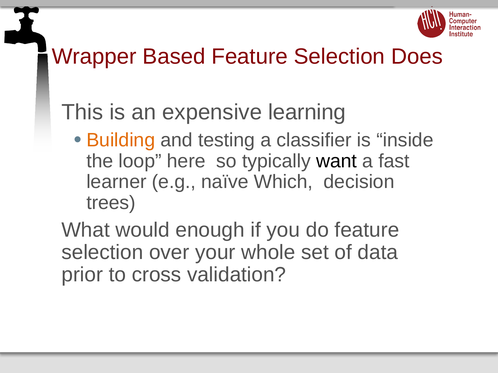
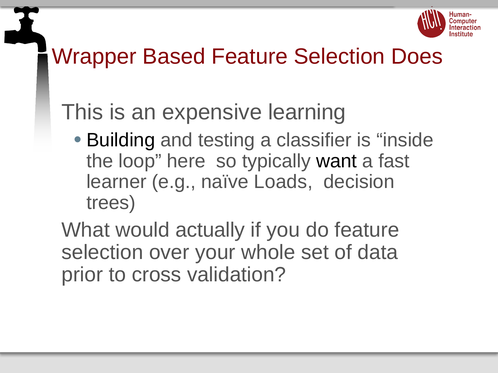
Building colour: orange -> black (121, 140)
Which: Which -> Loads (283, 182)
enough: enough -> actually (210, 230)
